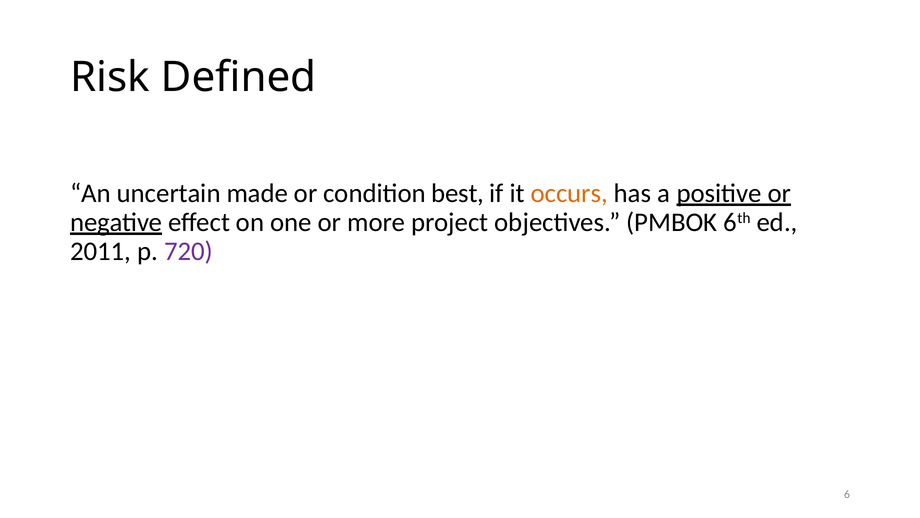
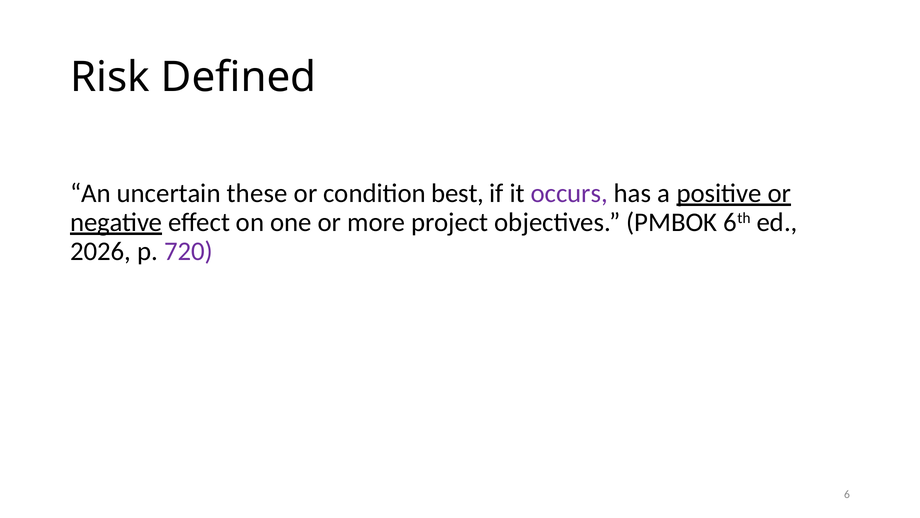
made: made -> these (257, 193)
occurs colour: orange -> purple (569, 193)
2011: 2011 -> 2026 (101, 251)
